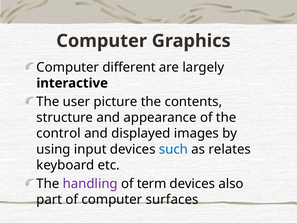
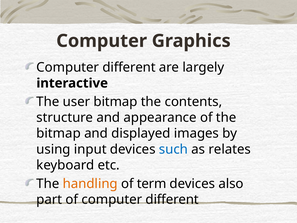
user picture: picture -> bitmap (116, 102)
control: control -> bitmap (59, 133)
handling colour: purple -> orange (90, 183)
of computer surfaces: surfaces -> different (172, 199)
